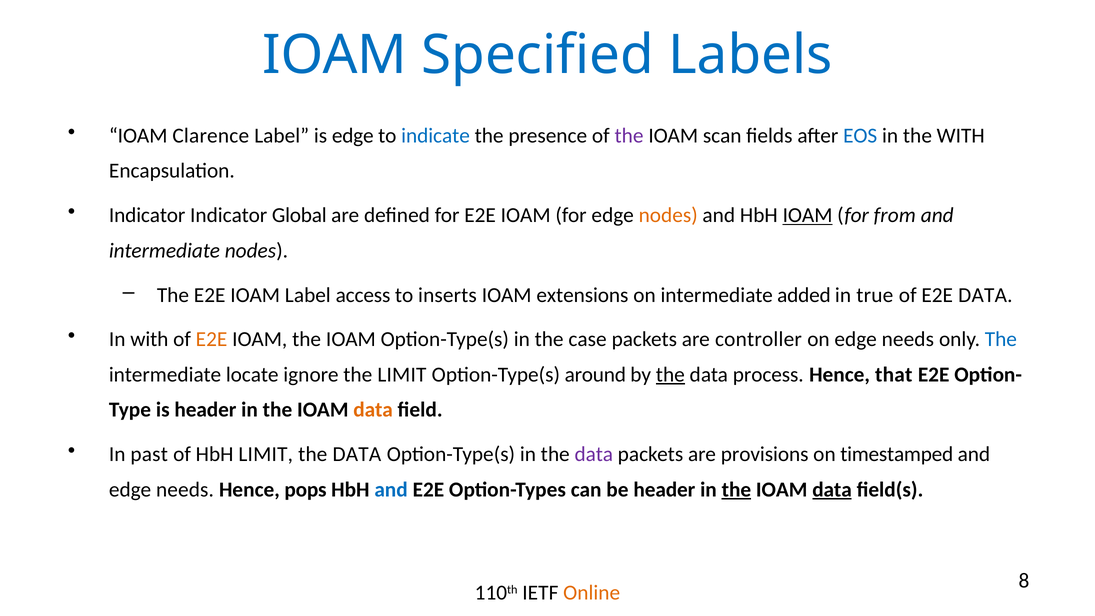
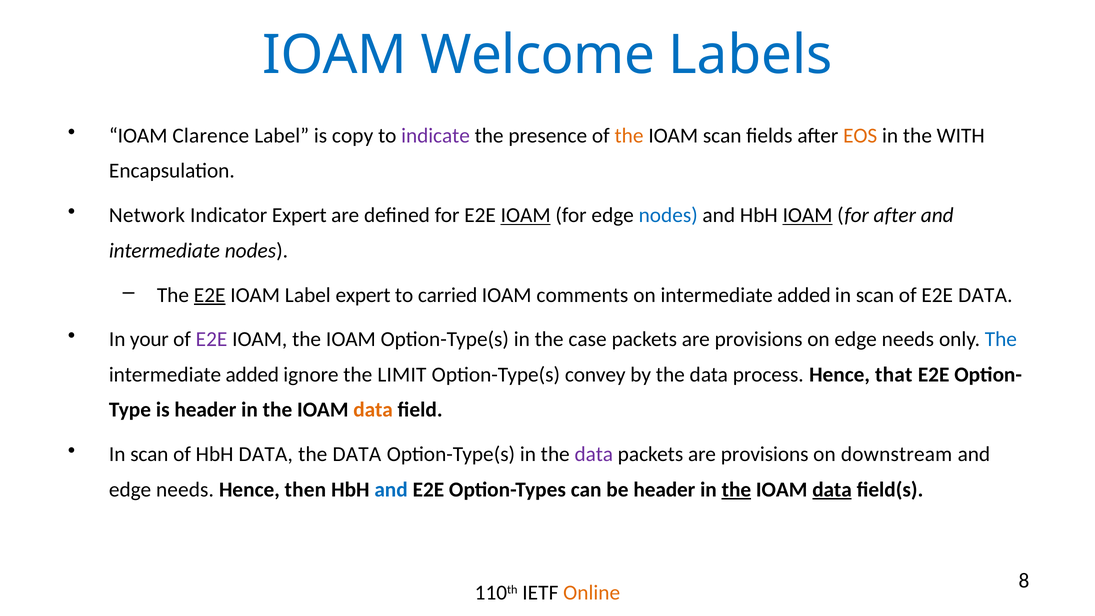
Specified: Specified -> Welcome (538, 55)
is edge: edge -> copy (353, 136)
indicate colour: blue -> purple (436, 136)
the colour: purple -> orange (629, 136)
EOS colour: blue -> orange (860, 136)
Indicator: Indicator -> Network (147, 215)
Indicator Global: Global -> Expert (299, 215)
IOAM underline: none -> present (526, 215)
nodes colour: orange -> blue (668, 215)
for from: from -> after (895, 215)
E2E underline: none -> present (210, 295)
Label access: access -> expert (363, 295)
inserts: inserts -> carried (448, 295)
extensions: extensions -> comments (582, 295)
true: true -> scan (875, 295)
In with: with -> your (149, 339)
E2E colour: orange -> purple (212, 339)
controller: controller -> provisions (759, 339)
locate: locate -> added (252, 375)
around: around -> convey (595, 375)
the underline: present -> none (670, 375)
past: past -> scan (149, 454)
HbH LIMIT: LIMIT -> DATA (266, 454)
timestamped: timestamped -> downstream (897, 454)
pops: pops -> then (305, 490)
